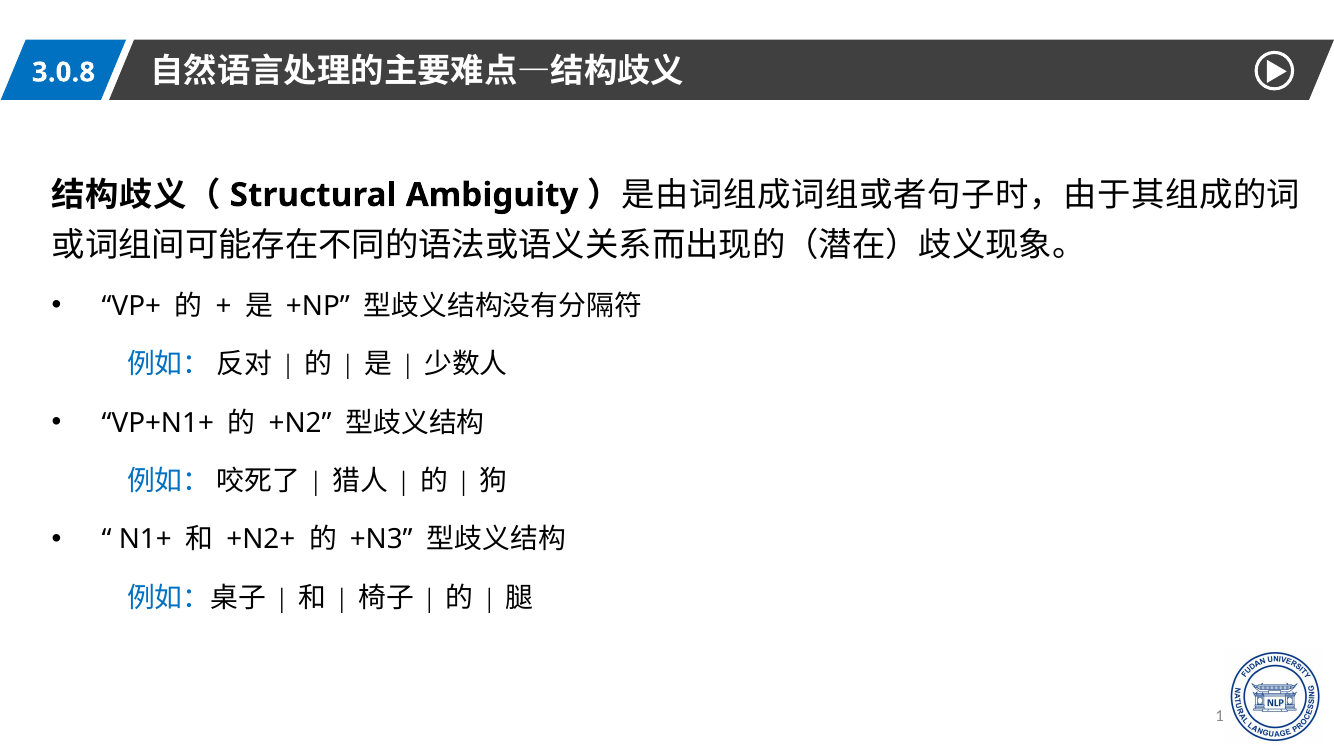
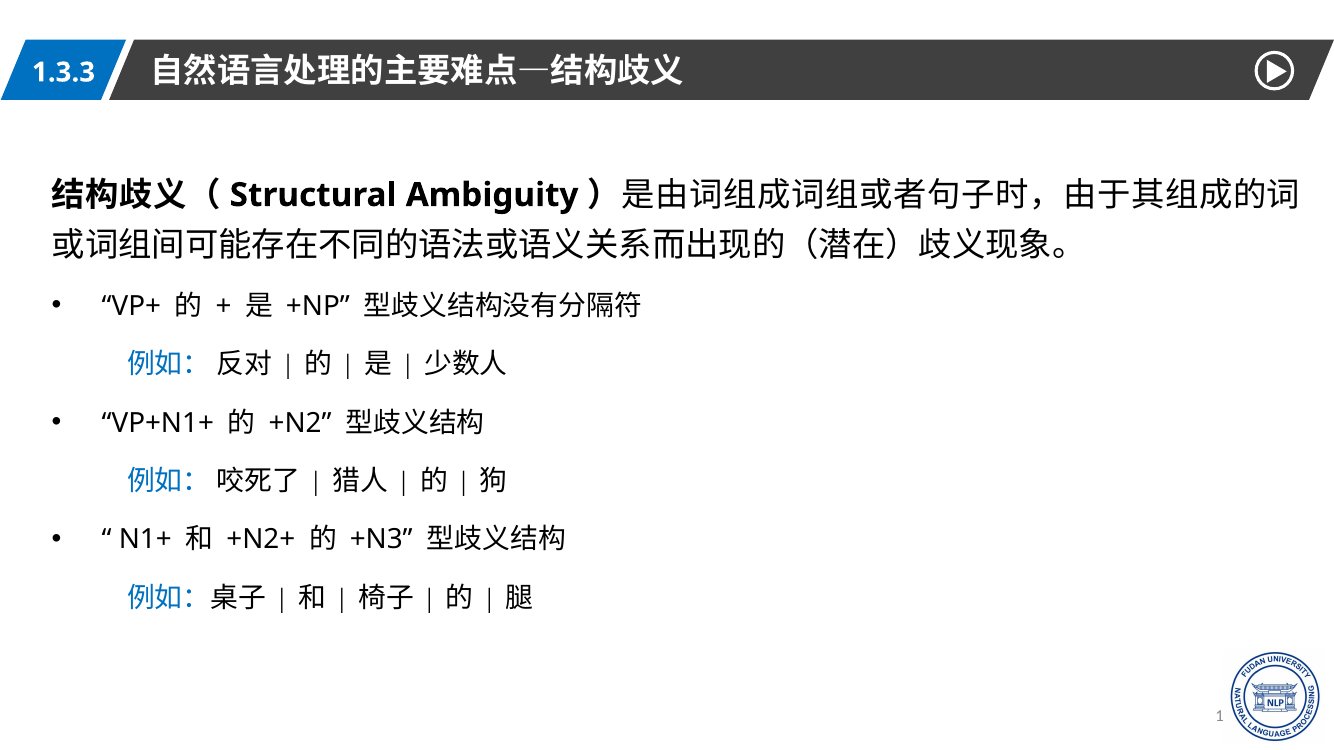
3.0.8: 3.0.8 -> 1.3.3 (64, 72)
